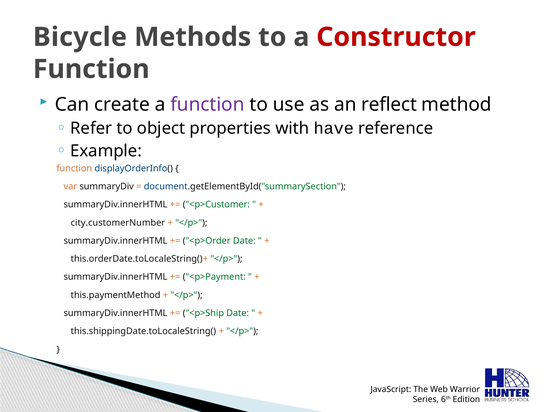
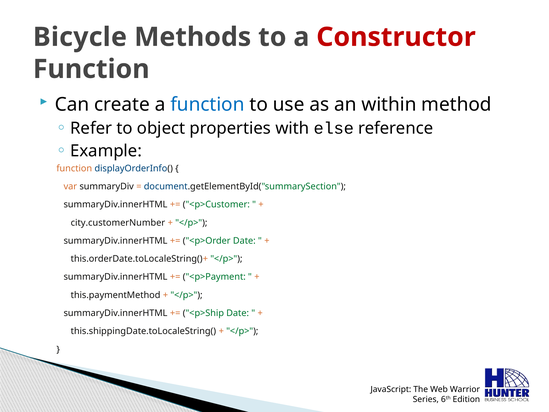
function colour: purple -> blue (207, 104)
reflect: reflect -> within (389, 104)
have: have -> else (334, 128)
